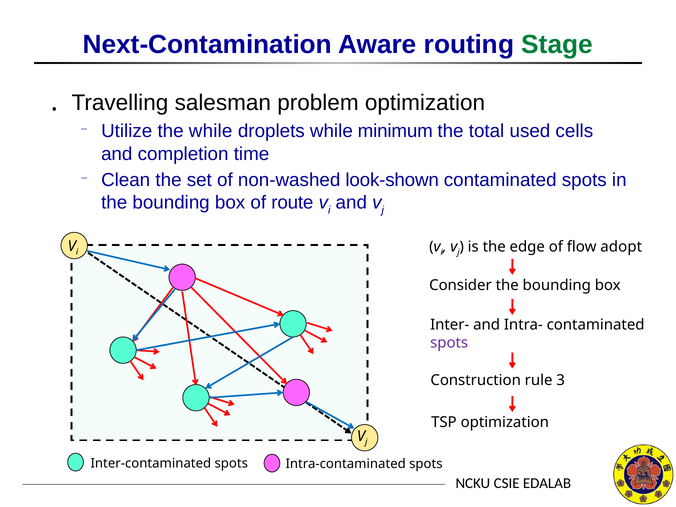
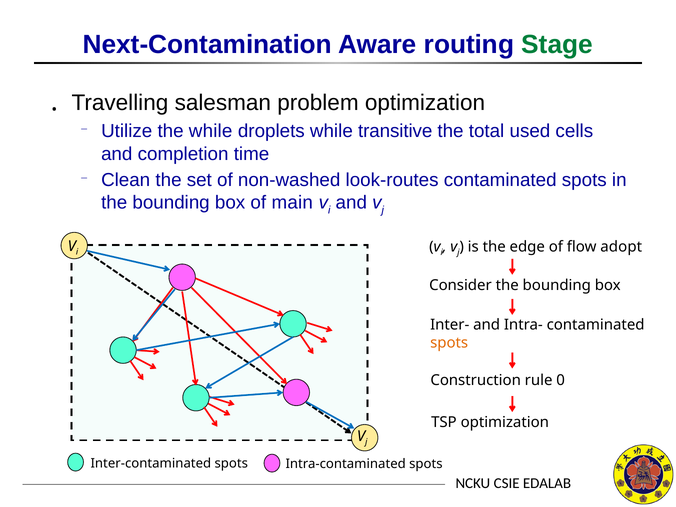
minimum: minimum -> transitive (395, 131)
look-shown: look-shown -> look-routes (392, 180)
route: route -> main (292, 203)
spots colour: purple -> orange (449, 343)
3: 3 -> 0 (561, 380)
